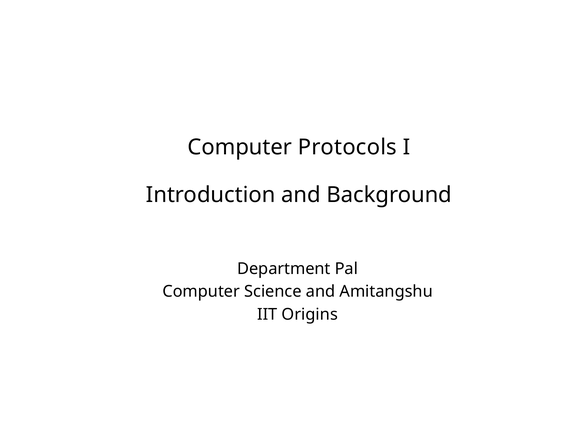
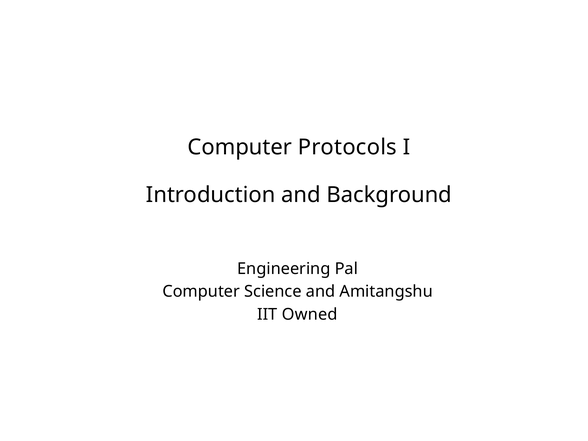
Department: Department -> Engineering (284, 269)
Origins: Origins -> Owned (310, 314)
